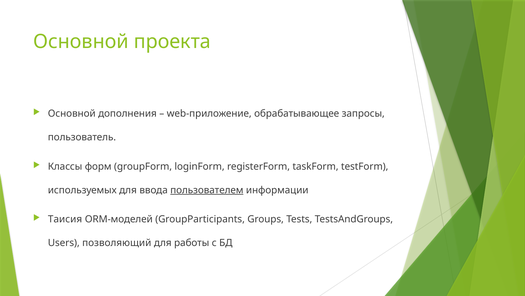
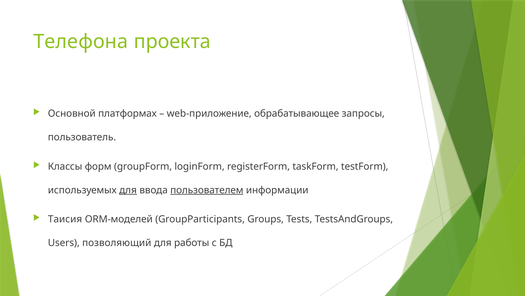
Основной: Основной -> Телефона (81, 41)
дополнения: дополнения -> платформах (127, 113)
для underline: none -> present (128, 190)
